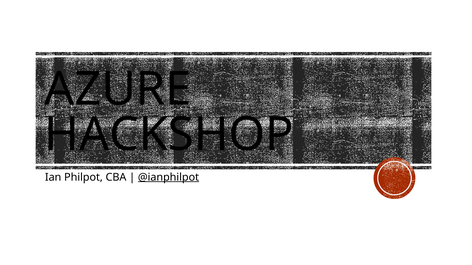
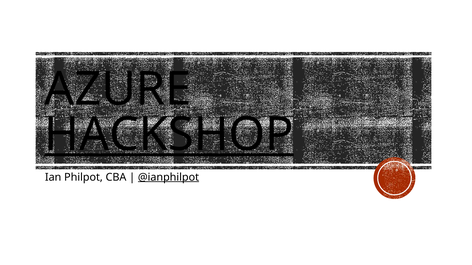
HACKSHOP underline: none -> present (169, 135)
